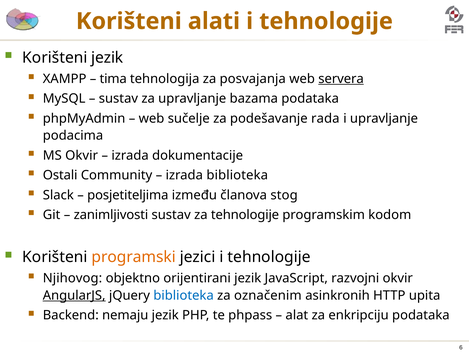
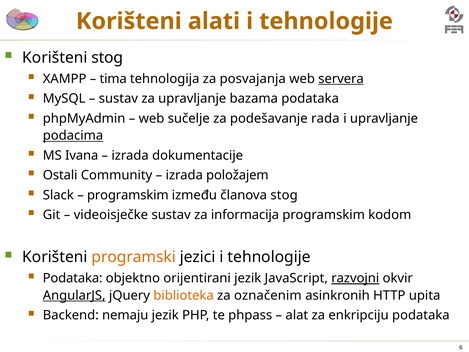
Korišteni jezik: jezik -> stog (107, 58)
podacima underline: none -> present (73, 136)
MS Okvir: Okvir -> Ivana (82, 155)
izrada biblioteka: biblioteka -> položajem (237, 175)
posjetiteljima: posjetiteljima -> programskim (128, 195)
zanimljivosti: zanimljivosti -> videoisječke (111, 215)
za tehnologije: tehnologije -> informacija (245, 215)
Njihovog: Njihovog -> Podataka (73, 278)
razvojni underline: none -> present (355, 278)
biblioteka colour: blue -> orange (184, 295)
